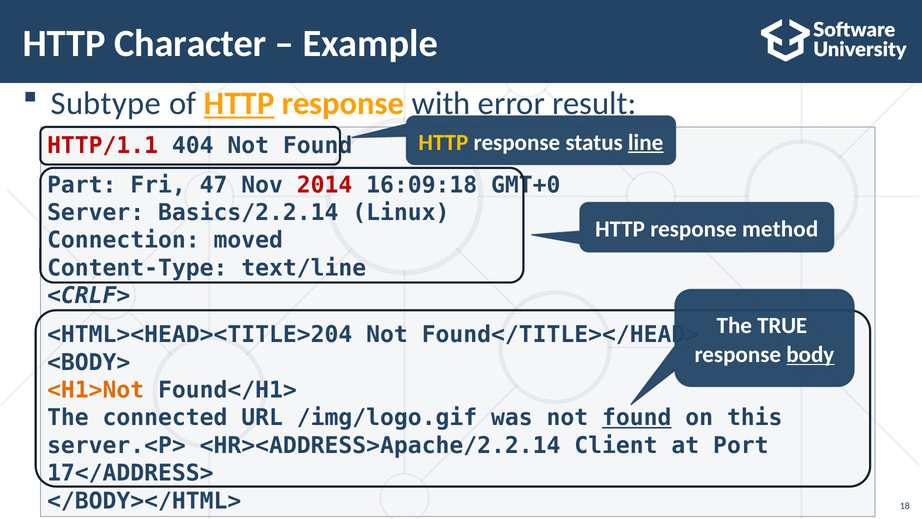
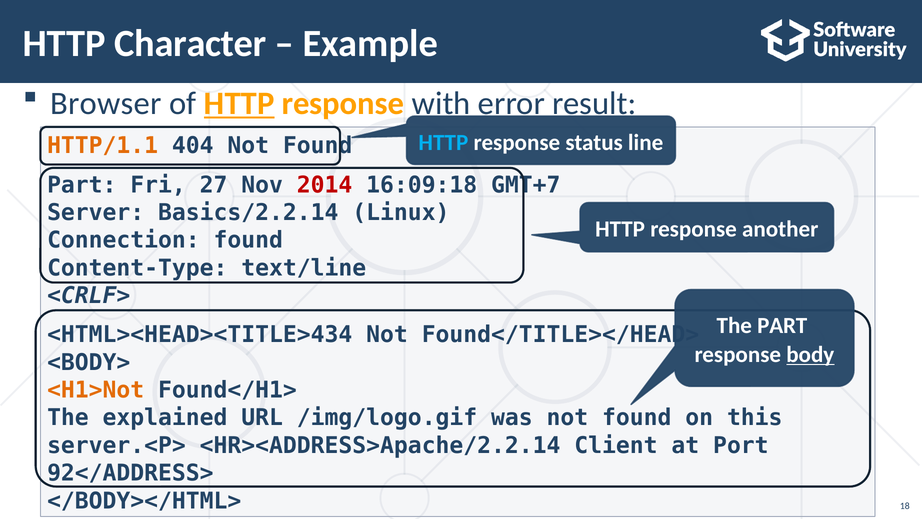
Subtype: Subtype -> Browser (106, 103)
HTTP colour: yellow -> light blue (443, 142)
line underline: present -> none (646, 142)
HTTP/1.1 colour: red -> orange (103, 146)
47: 47 -> 27 (214, 185)
GMT+0: GMT+0 -> GMT+7 (526, 185)
method: method -> another (780, 229)
Connection moved: moved -> found (248, 240)
The TRUE: TRUE -> PART (782, 325)
<HTML><HEAD><TITLE>204: <HTML><HEAD><TITLE>204 -> <HTML><HEAD><TITLE>434 (200, 335)
connected: connected -> explained (165, 418)
found underline: present -> none (637, 418)
17</ADDRESS>: 17</ADDRESS> -> 92</ADDRESS> (130, 473)
